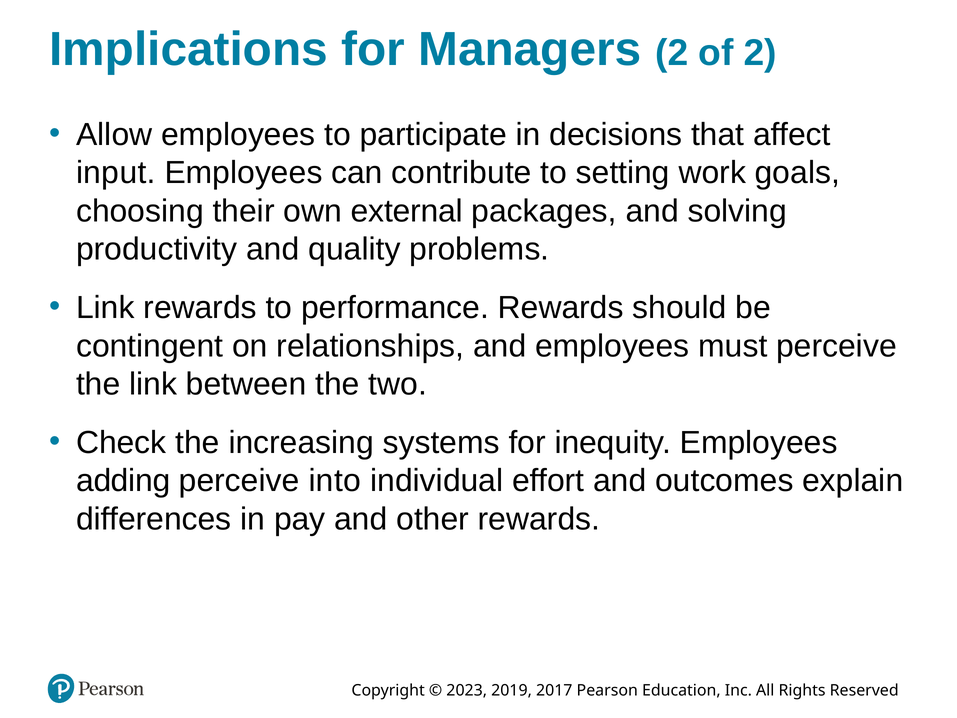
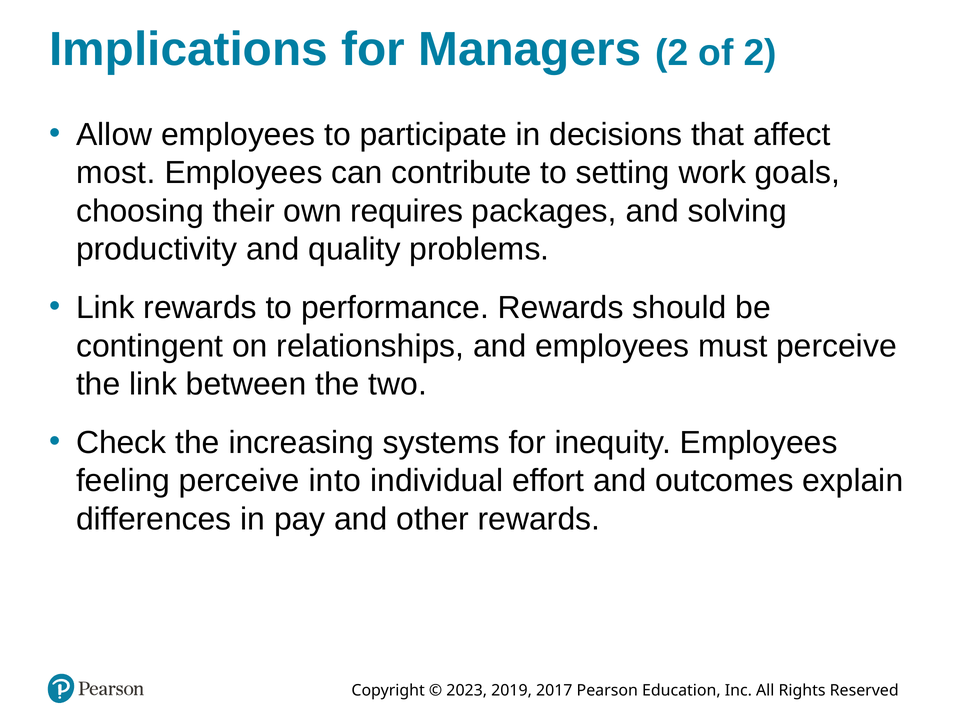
input: input -> most (116, 173)
external: external -> requires (407, 211)
adding: adding -> feeling (123, 481)
